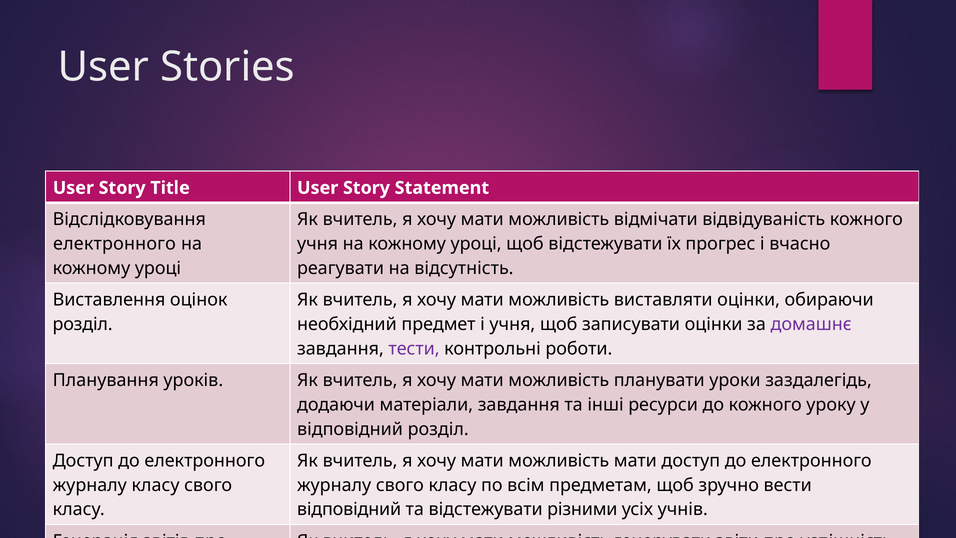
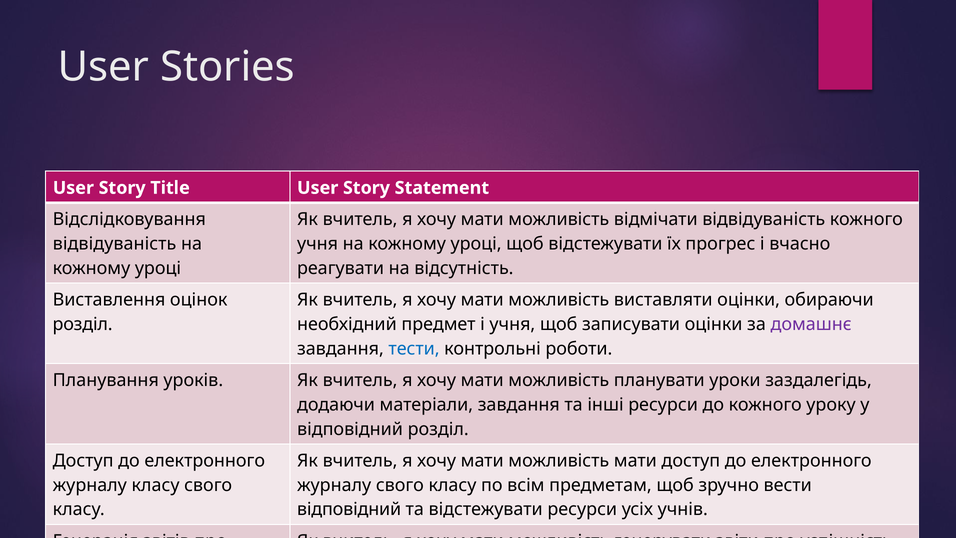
електронного: електронного -> відвідуваність (115, 244)
тести colour: purple -> blue (414, 349)
відстежувати різними: різними -> ресурси (582, 509)
